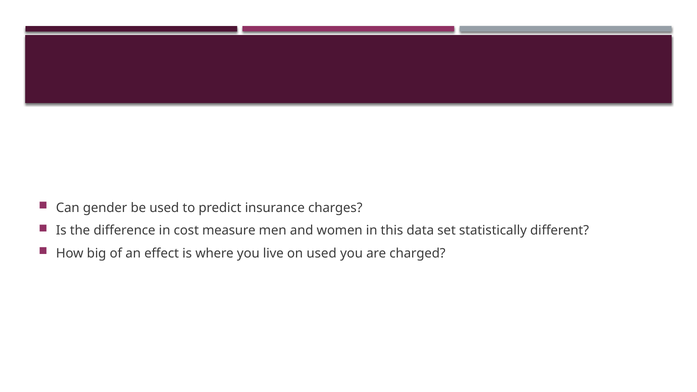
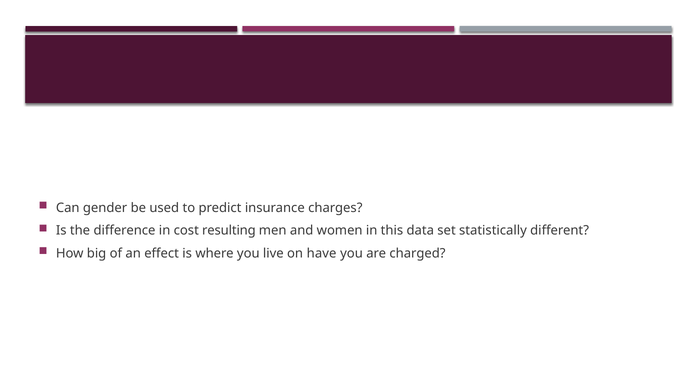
measure: measure -> resulting (229, 231)
on used: used -> have (322, 253)
